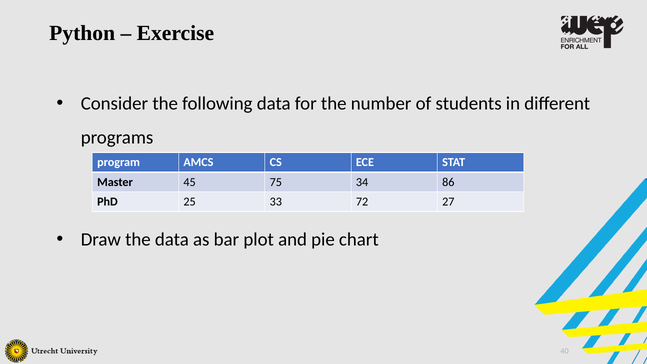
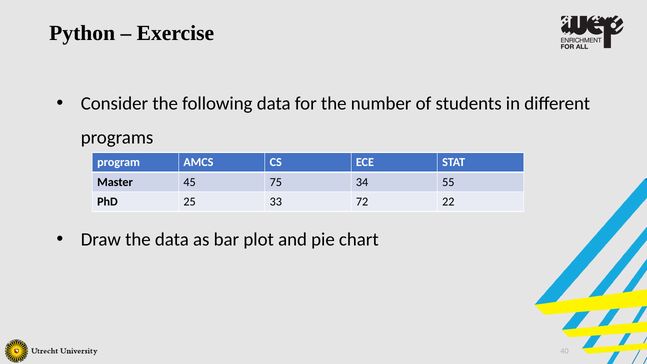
86: 86 -> 55 (448, 182)
27: 27 -> 22 (448, 202)
